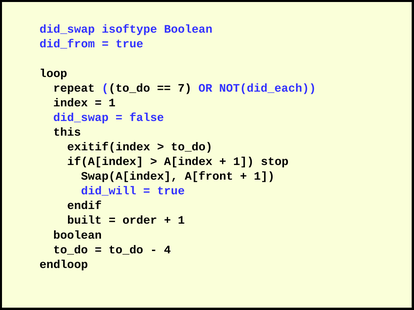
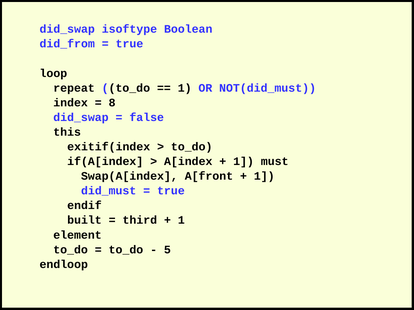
7: 7 -> 1 (185, 88)
NOT(did_each: NOT(did_each -> NOT(did_must (268, 88)
1: 1 -> 8 (112, 103)
stop: stop -> must (275, 162)
did_will: did_will -> did_must (109, 191)
order: order -> third (140, 221)
boolean: boolean -> element (78, 235)
4: 4 -> 5 (167, 250)
